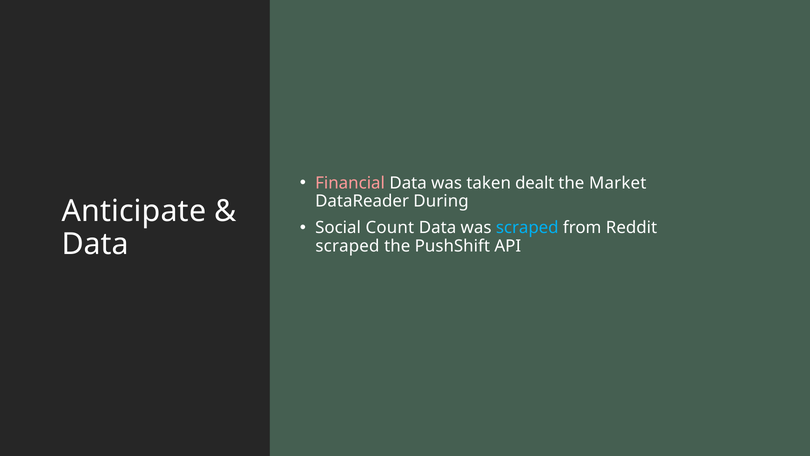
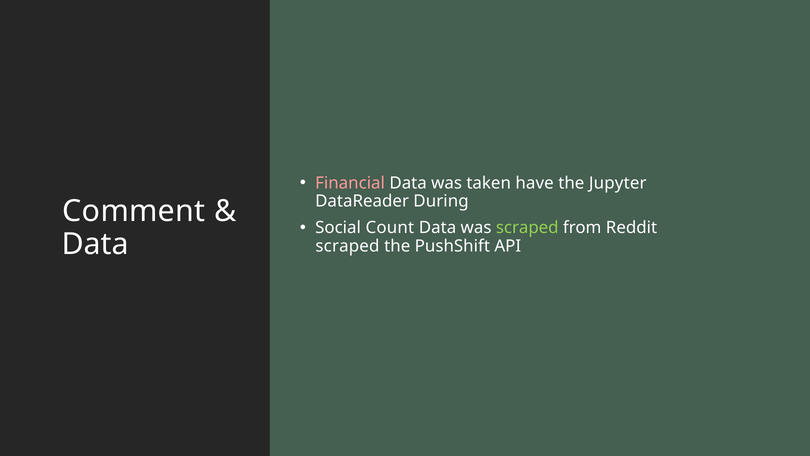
dealt: dealt -> have (535, 183)
Market: Market -> Jupyter (618, 183)
Anticipate: Anticipate -> Comment (134, 211)
scraped colour: light blue -> light green (527, 228)
